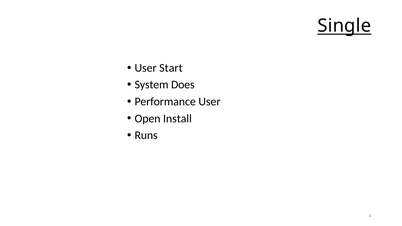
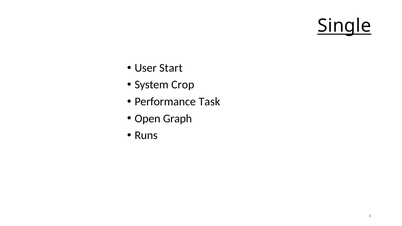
Does: Does -> Crop (183, 85)
Performance User: User -> Task (209, 102)
Install: Install -> Graph (178, 119)
